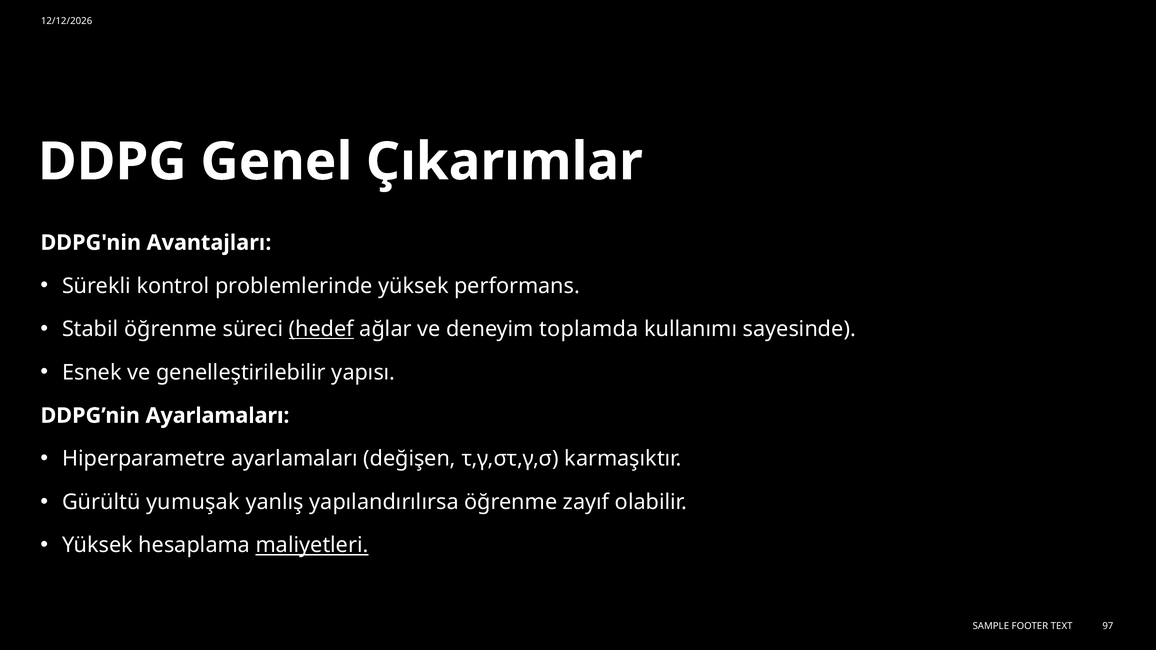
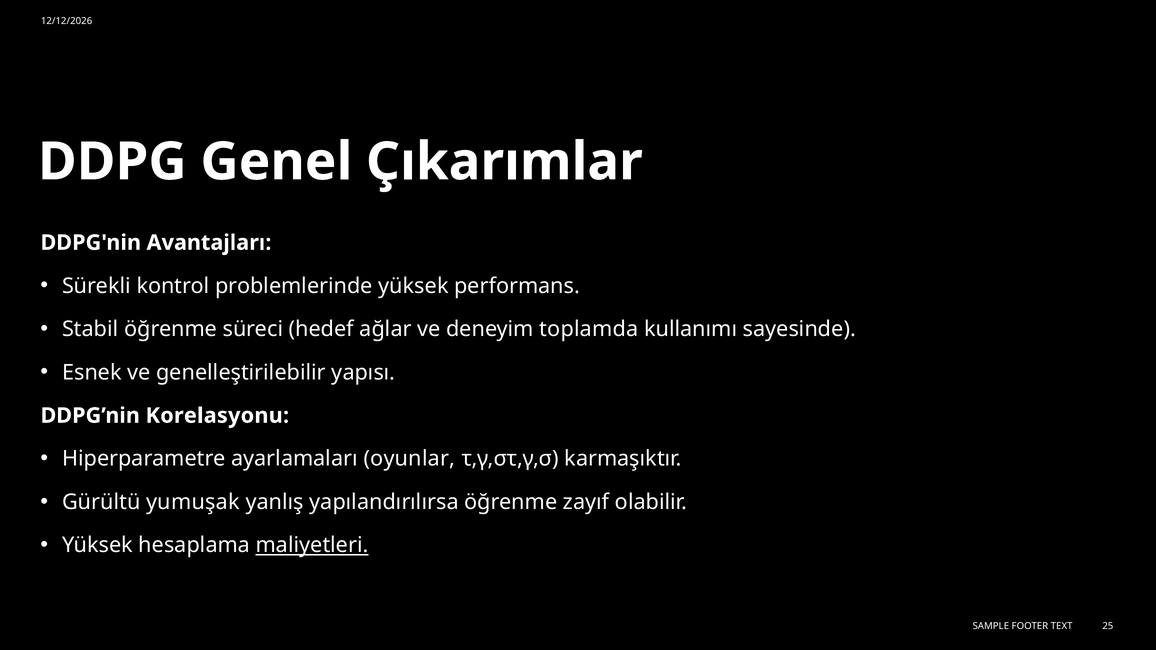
hedef underline: present -> none (321, 329)
DDPG’nin Ayarlamaları: Ayarlamaları -> Korelasyonu (217, 416)
değişen: değişen -> oyunlar (409, 459)
97: 97 -> 25 (1108, 626)
